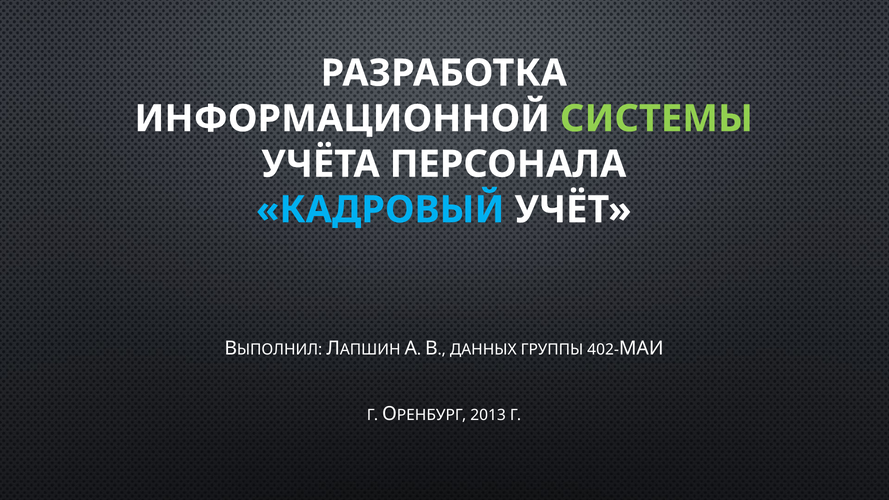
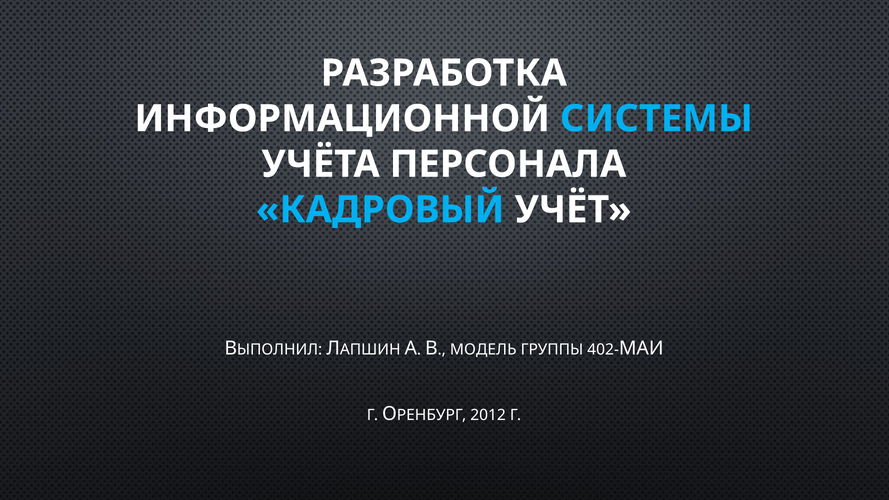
СИСТЕМЫ colour: light green -> light blue (656, 119)
ДАННЫХ: ДАННЫХ -> МОДЕЛЬ (483, 350)
2013: 2013 -> 2012 (488, 415)
